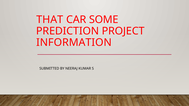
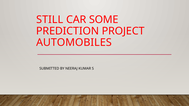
THAT: THAT -> STILL (50, 20)
INFORMATION: INFORMATION -> AUTOMOBILES (74, 43)
